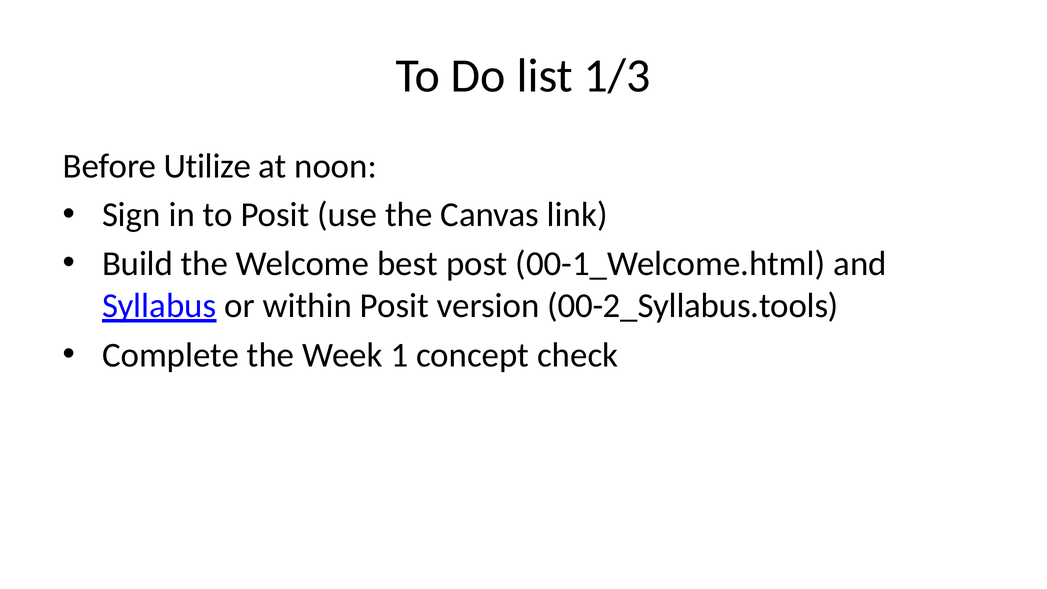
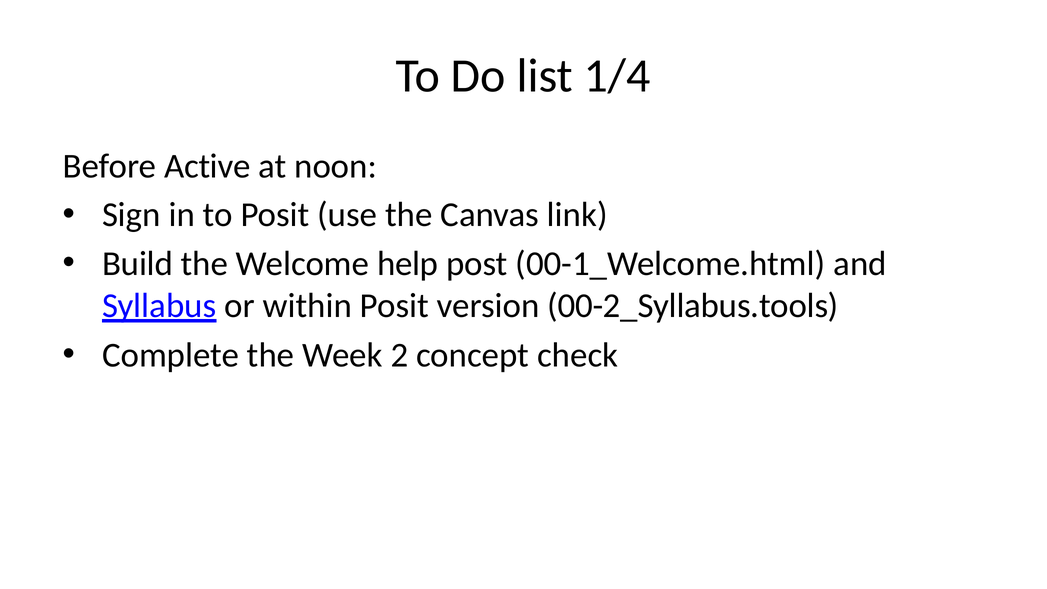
1/3: 1/3 -> 1/4 (617, 76)
Utilize: Utilize -> Active (207, 166)
best: best -> help (408, 264)
1: 1 -> 2 (399, 355)
